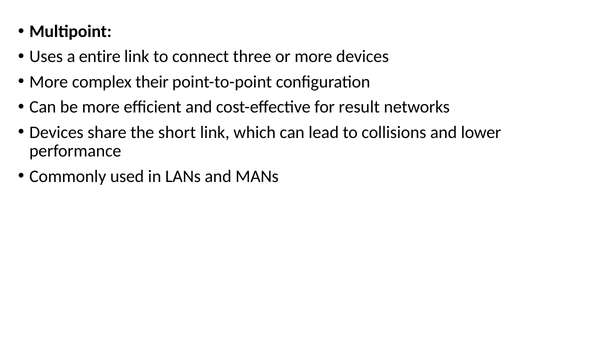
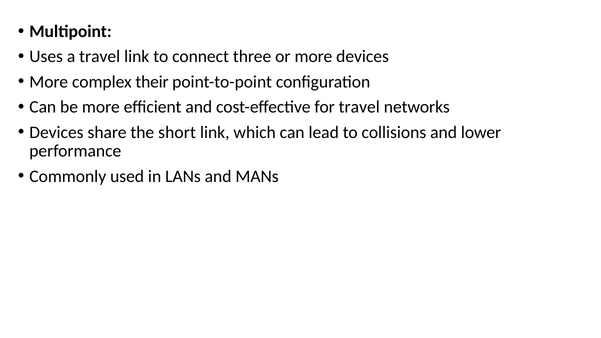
a entire: entire -> travel (100, 57)
for result: result -> travel (359, 107)
